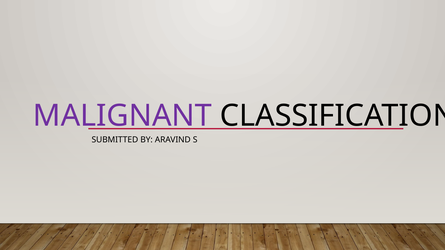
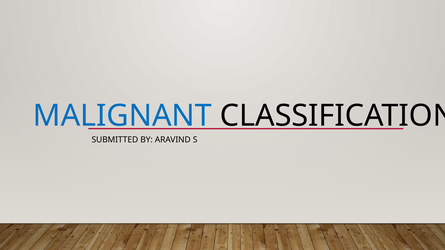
MALIGNANT colour: purple -> blue (122, 116)
